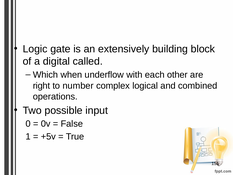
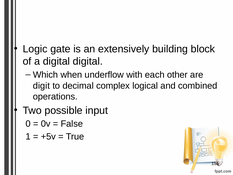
digital called: called -> digital (88, 61)
right: right -> digit (41, 86)
number: number -> decimal (78, 86)
